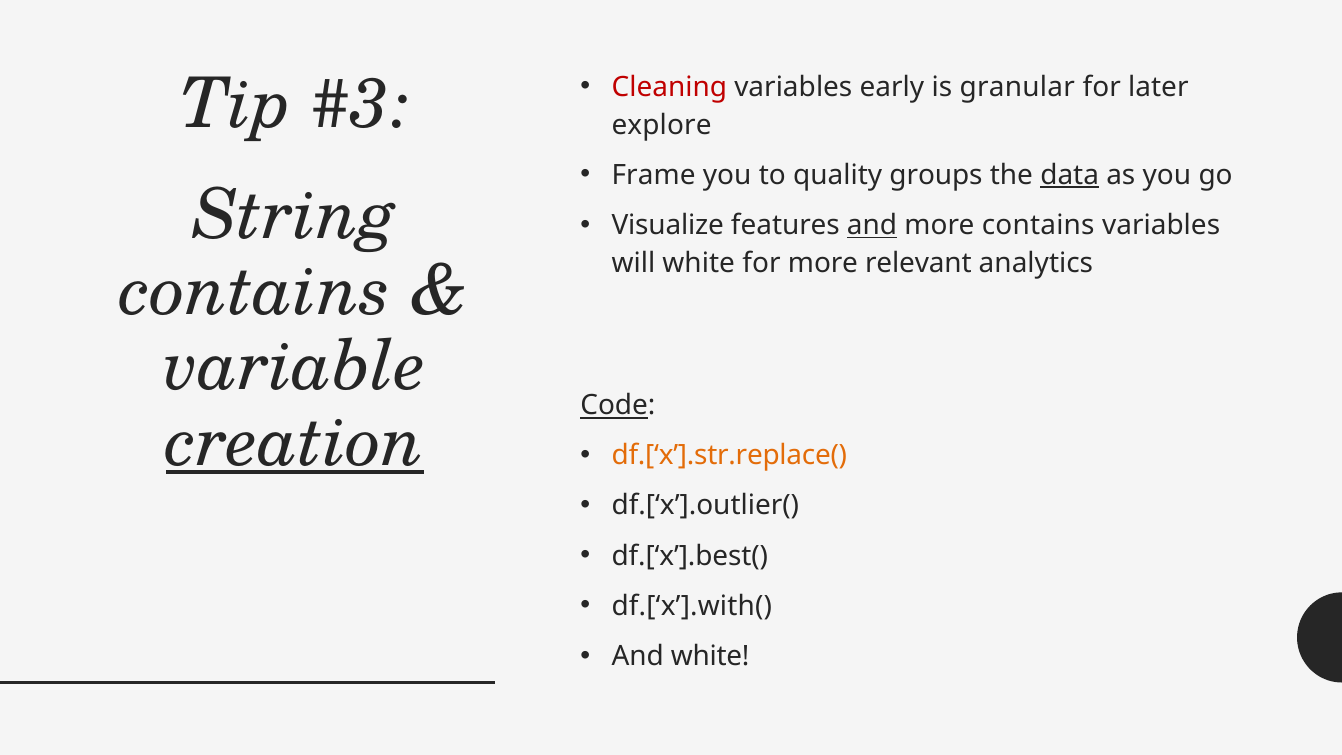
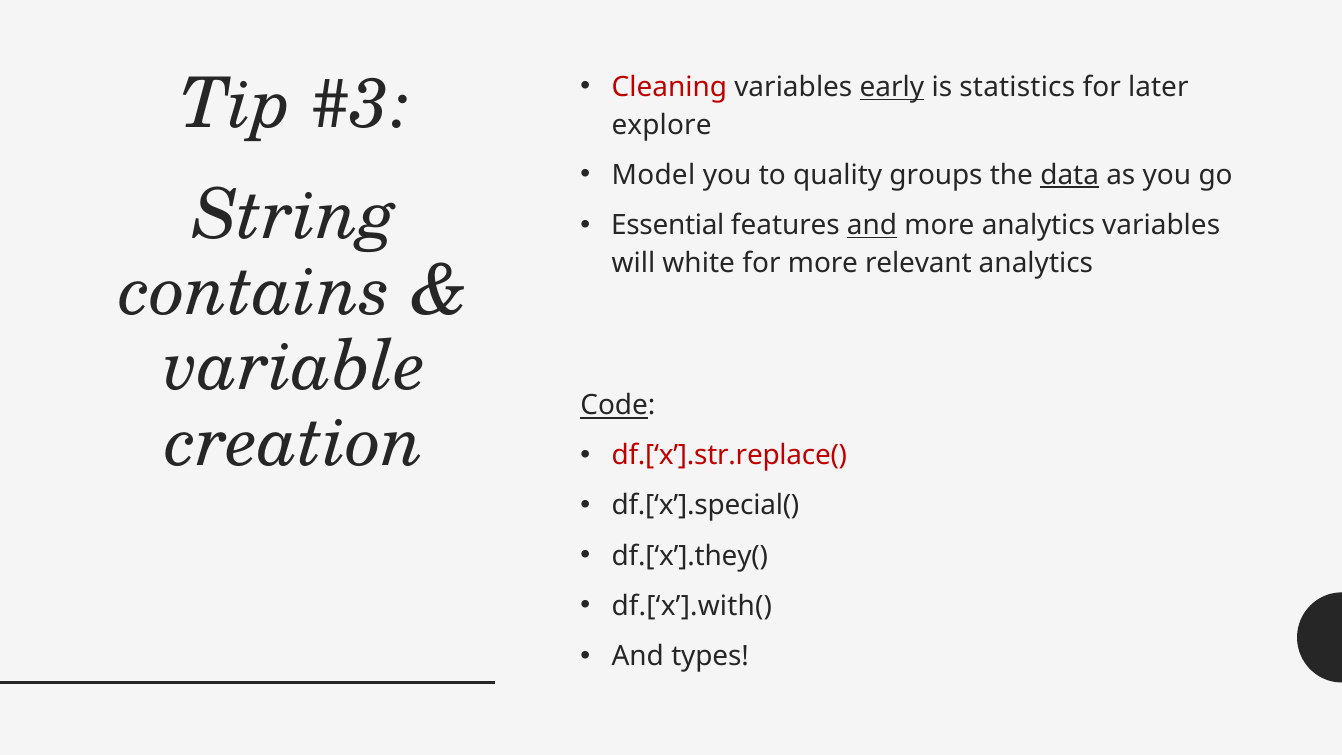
early underline: none -> present (892, 87)
granular: granular -> statistics (1017, 87)
Frame: Frame -> Model (653, 175)
Visualize: Visualize -> Essential (668, 225)
more contains: contains -> analytics (1038, 225)
creation underline: present -> none (295, 442)
df.[‘x’].str.replace( colour: orange -> red (729, 455)
df.[‘x’].outlier(: df.[‘x’].outlier( -> df.[‘x’].special( (705, 506)
df.[‘x’].best(: df.[‘x’].best( -> df.[‘x’].they( (690, 556)
And white: white -> types (710, 656)
